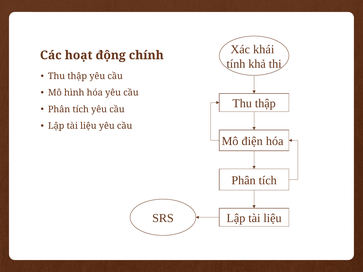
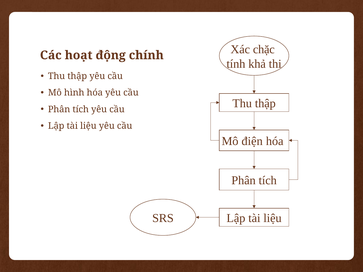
khái: khái -> chặc (264, 49)
